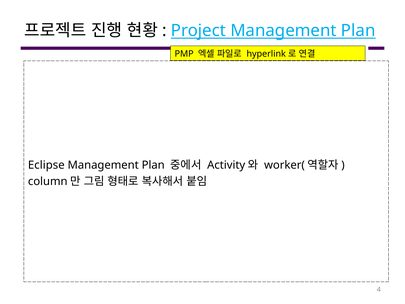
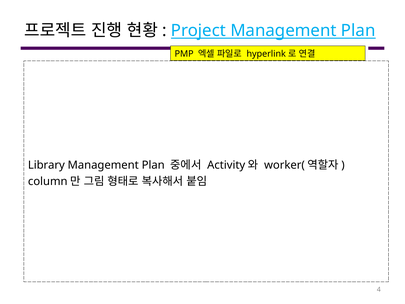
Eclipse: Eclipse -> Library (46, 165)
